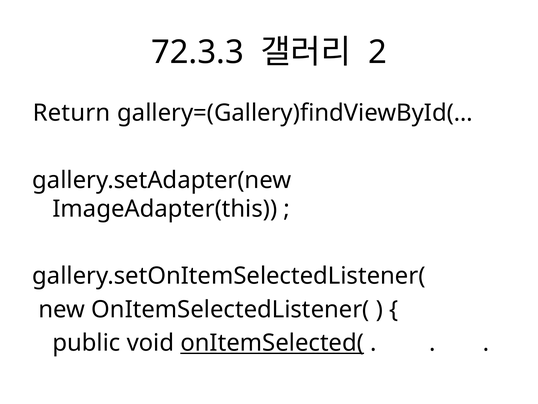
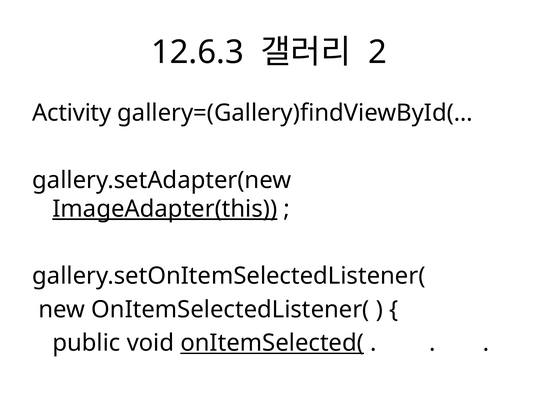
72.3.3: 72.3.3 -> 12.6.3 (197, 52)
Return: Return -> Activity (72, 113)
ImageAdapter(this underline: none -> present (165, 209)
